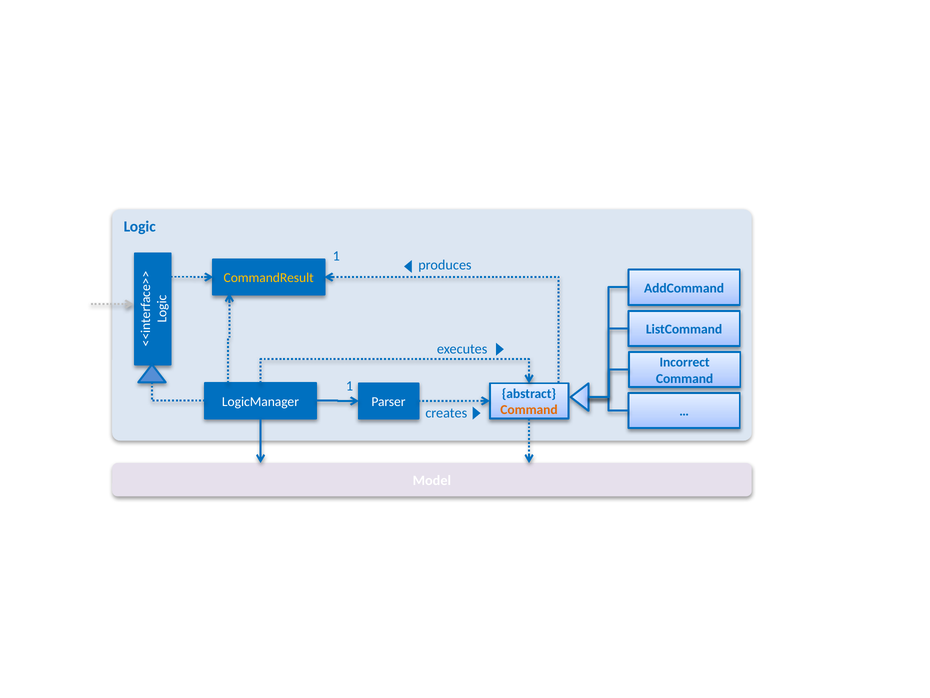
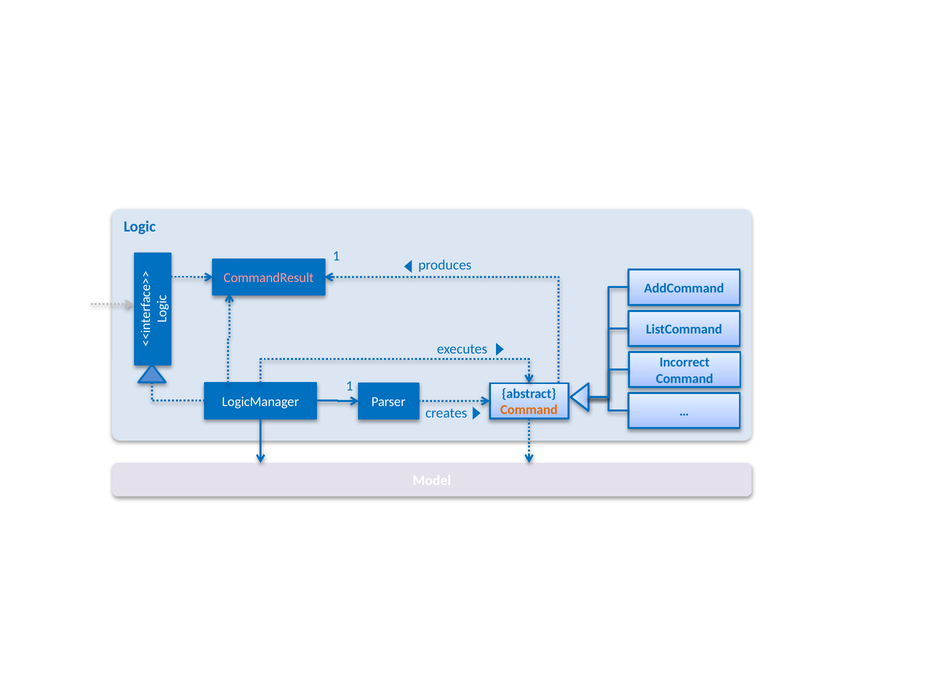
CommandResult colour: yellow -> pink (269, 278)
